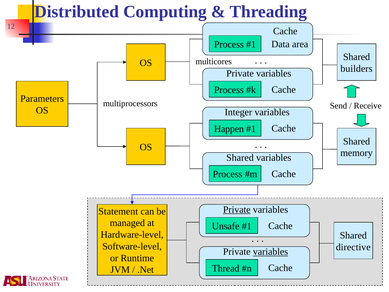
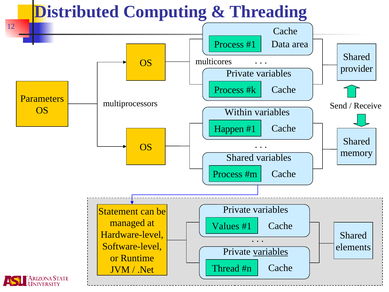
builders: builders -> provider (357, 69)
Integer: Integer -> Within (238, 112)
Private underline: present -> none (237, 209)
Unsafe: Unsafe -> Values (226, 226)
directive: directive -> elements (353, 247)
